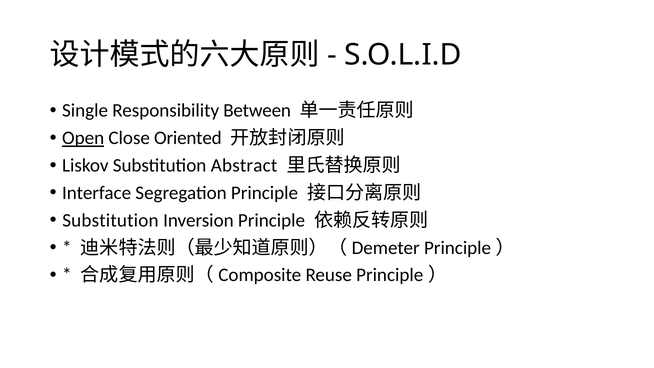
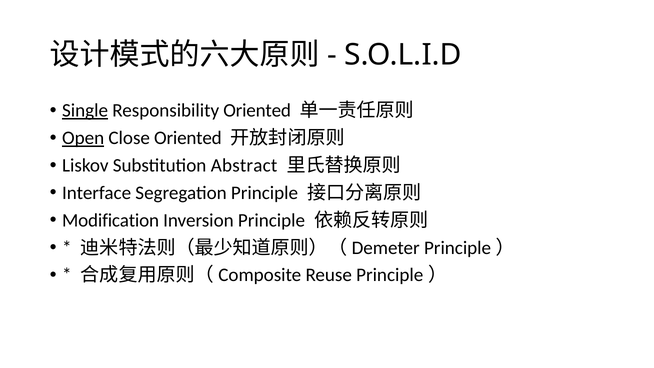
Single underline: none -> present (85, 111)
Responsibility Between: Between -> Oriented (257, 111)
Substitution: Substitution -> Modification (111, 220)
